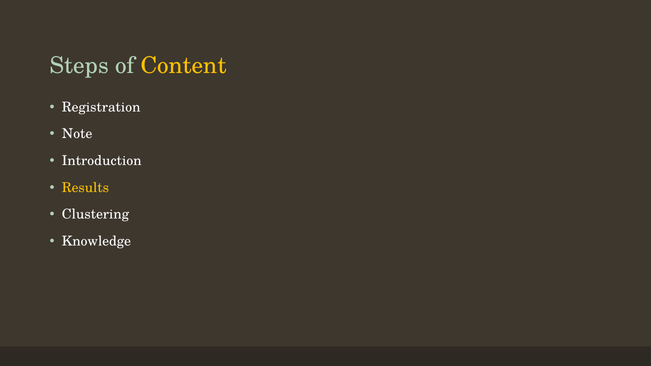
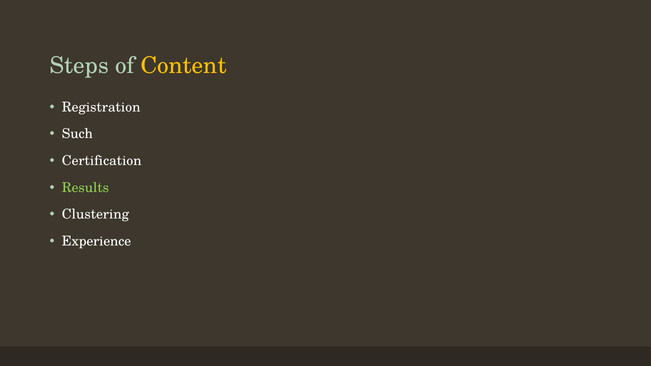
Note: Note -> Such (77, 134)
Introduction: Introduction -> Certification (102, 161)
Results colour: yellow -> light green (85, 188)
Knowledge: Knowledge -> Experience (96, 241)
